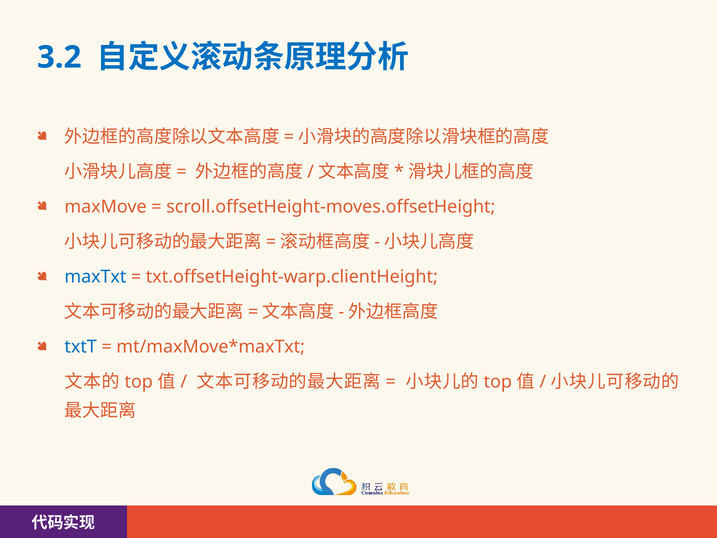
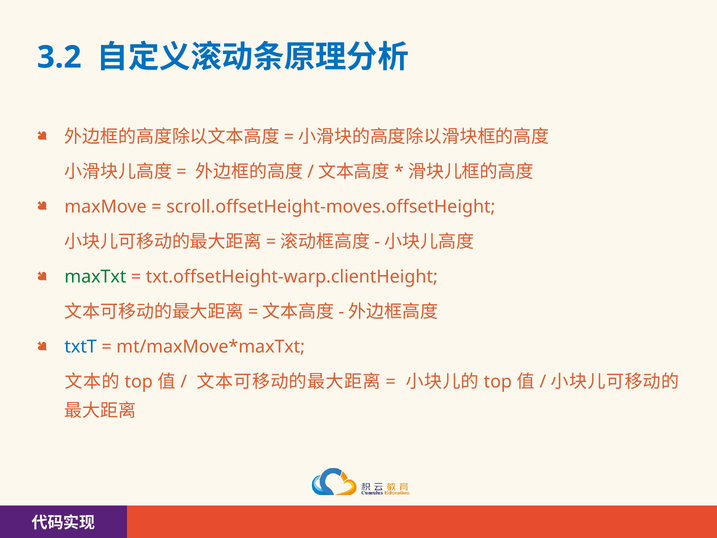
maxTxt colour: blue -> green (95, 277)
